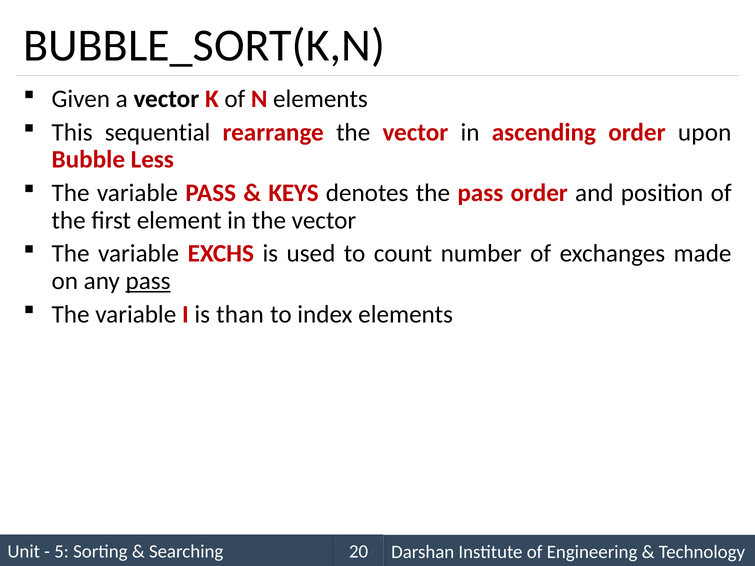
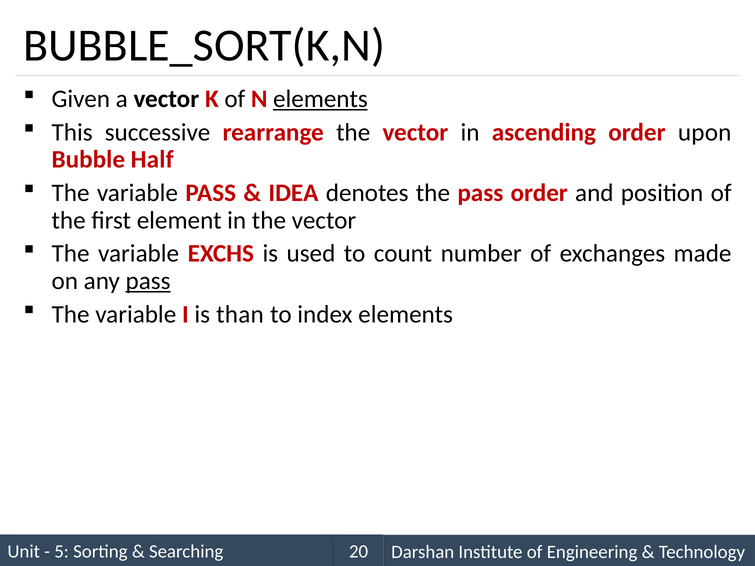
elements underline: none -> present (320, 99)
sequential: sequential -> successive (158, 132)
Less: Less -> Half (152, 160)
KEYS: KEYS -> IDEA (293, 193)
